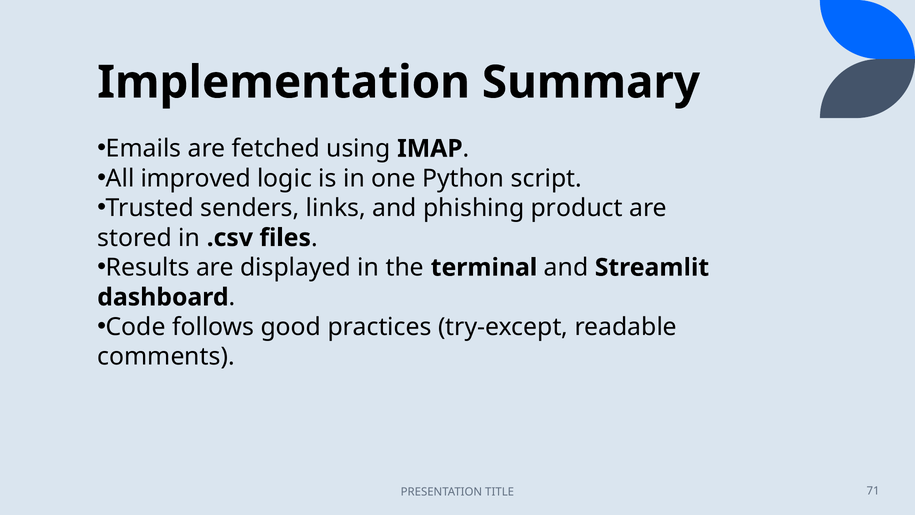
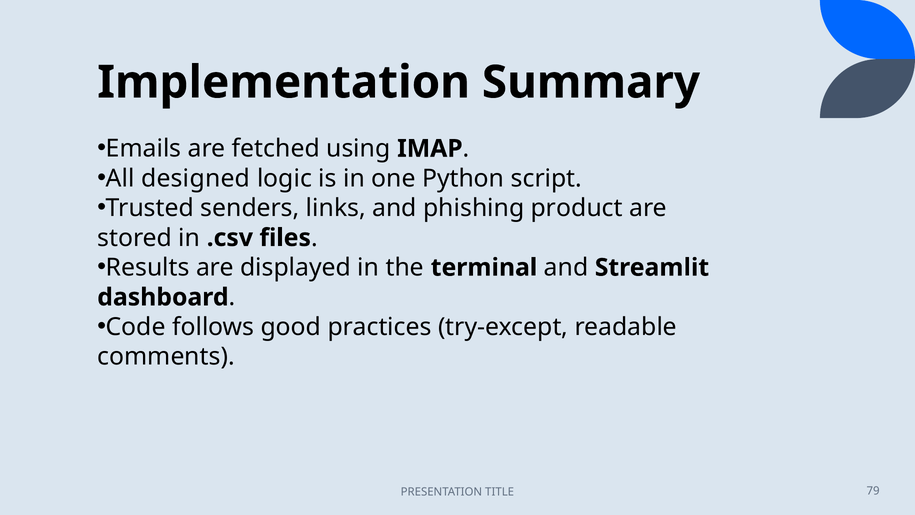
improved: improved -> designed (196, 178)
71: 71 -> 79 (873, 491)
